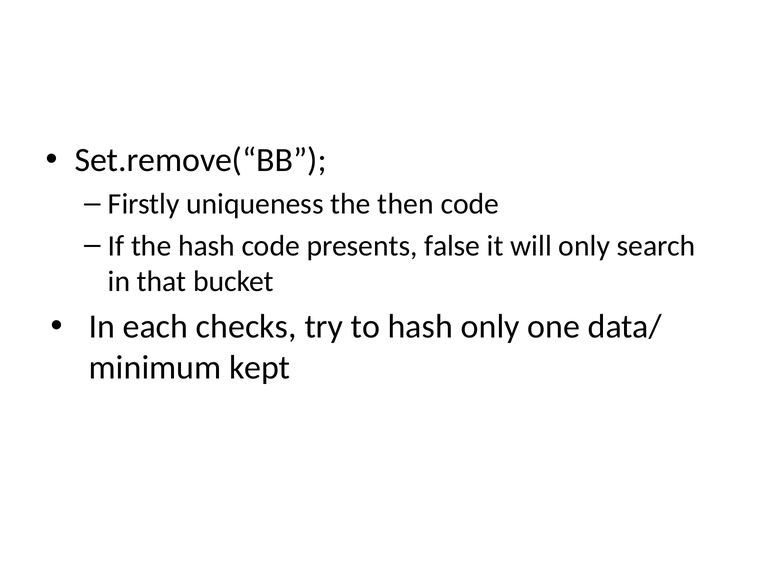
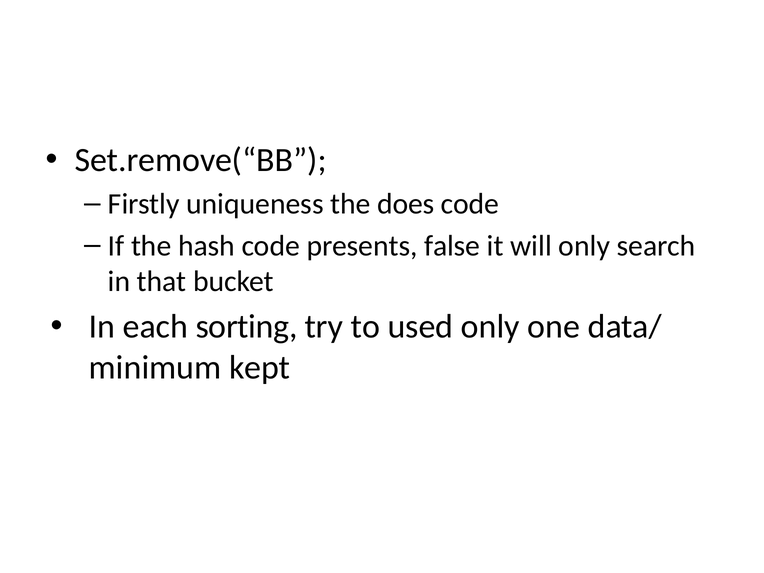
then: then -> does (406, 204)
checks: checks -> sorting (247, 327)
to hash: hash -> used (420, 327)
